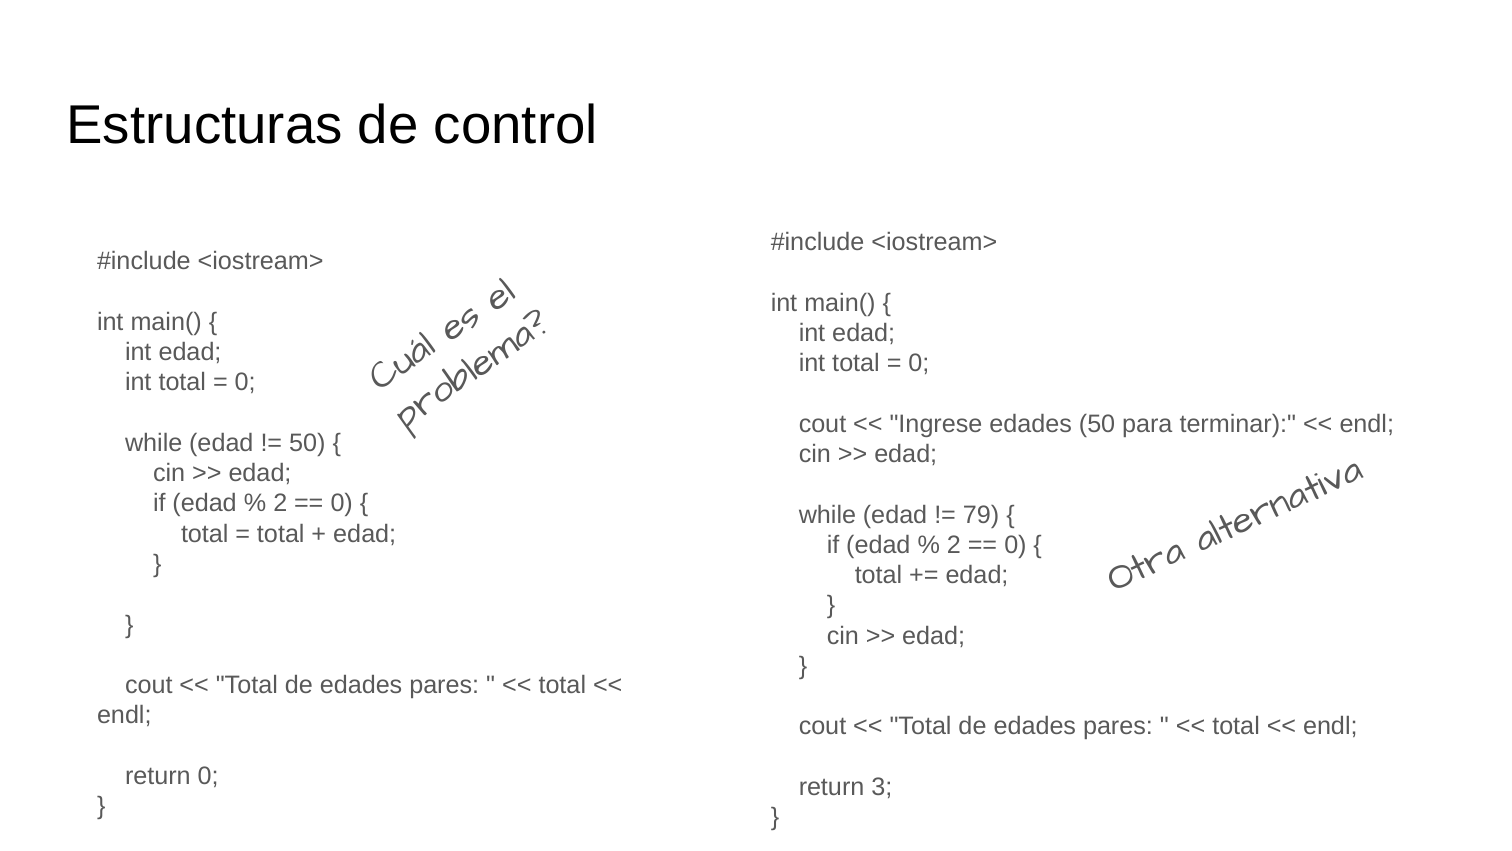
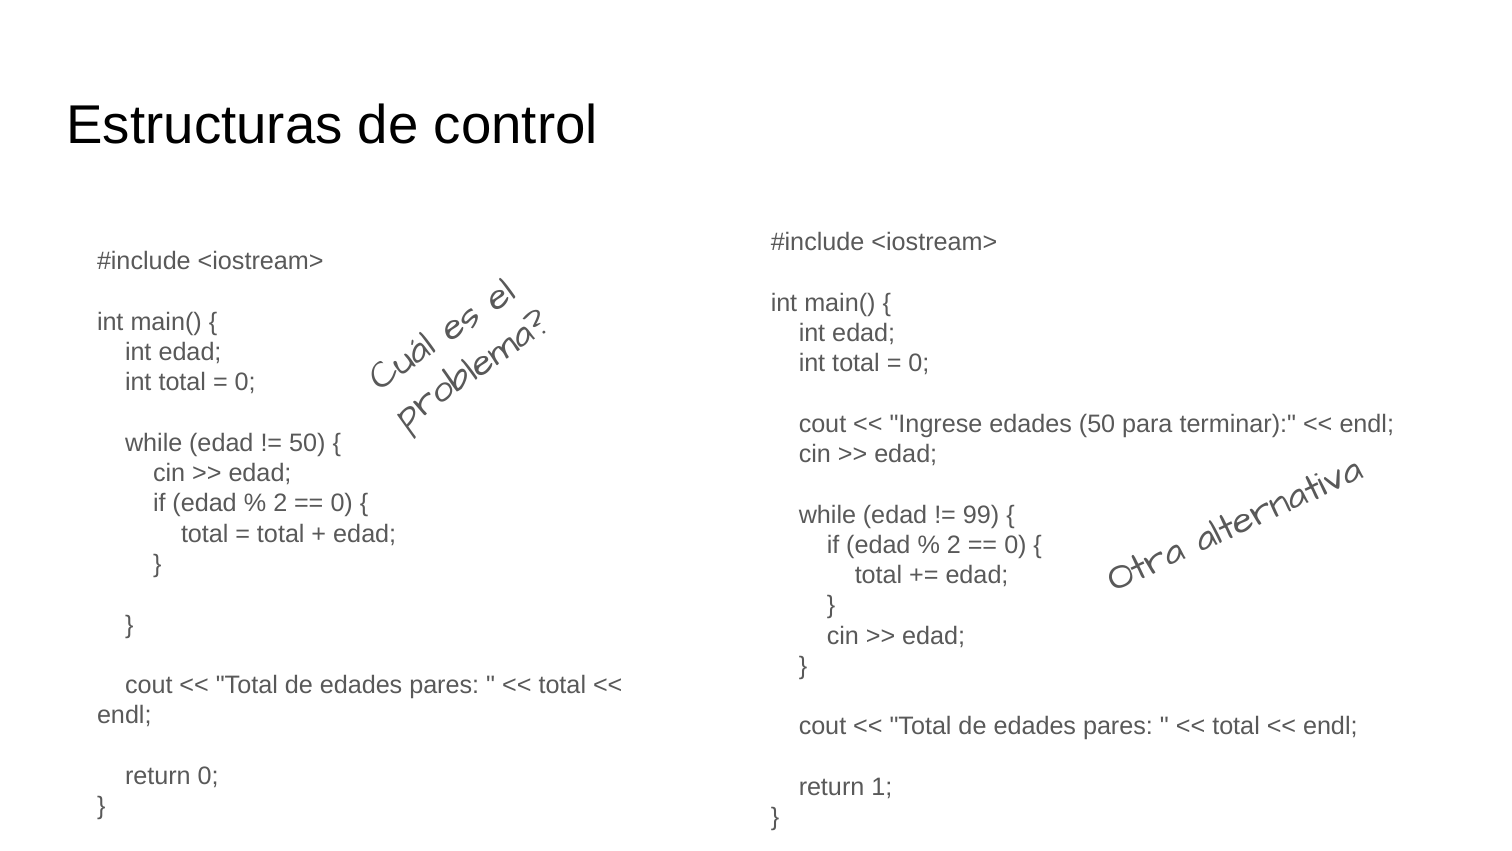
79: 79 -> 99 (981, 515)
3: 3 -> 1 (882, 787)
